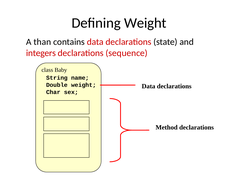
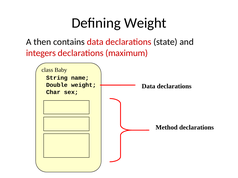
than: than -> then (42, 42)
sequence: sequence -> maximum (127, 53)
